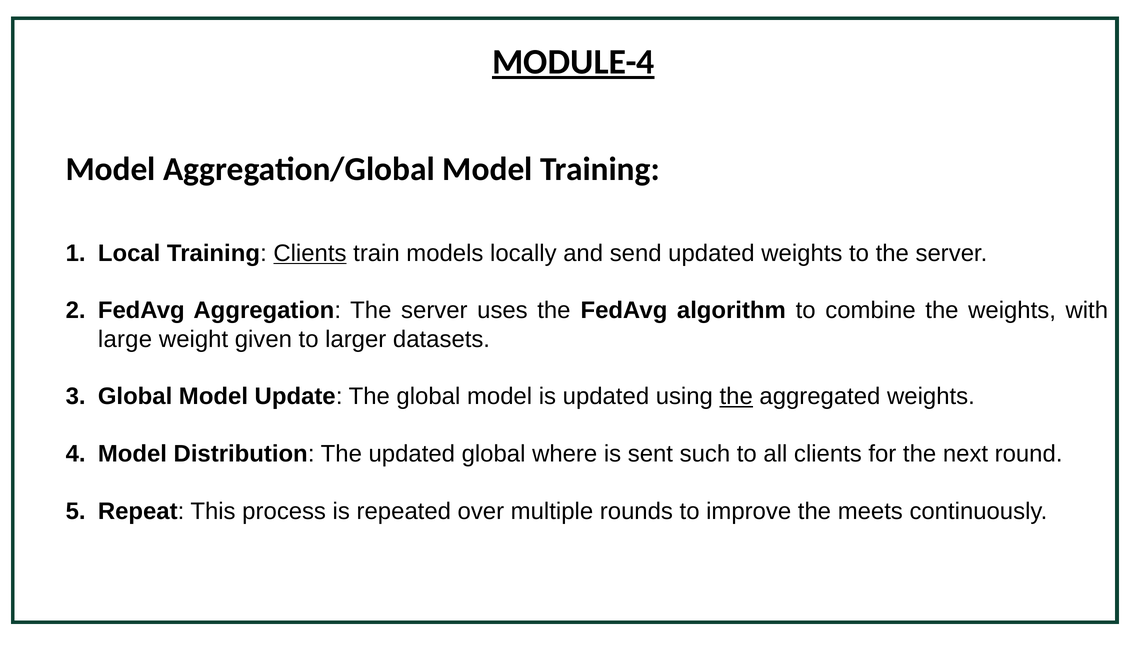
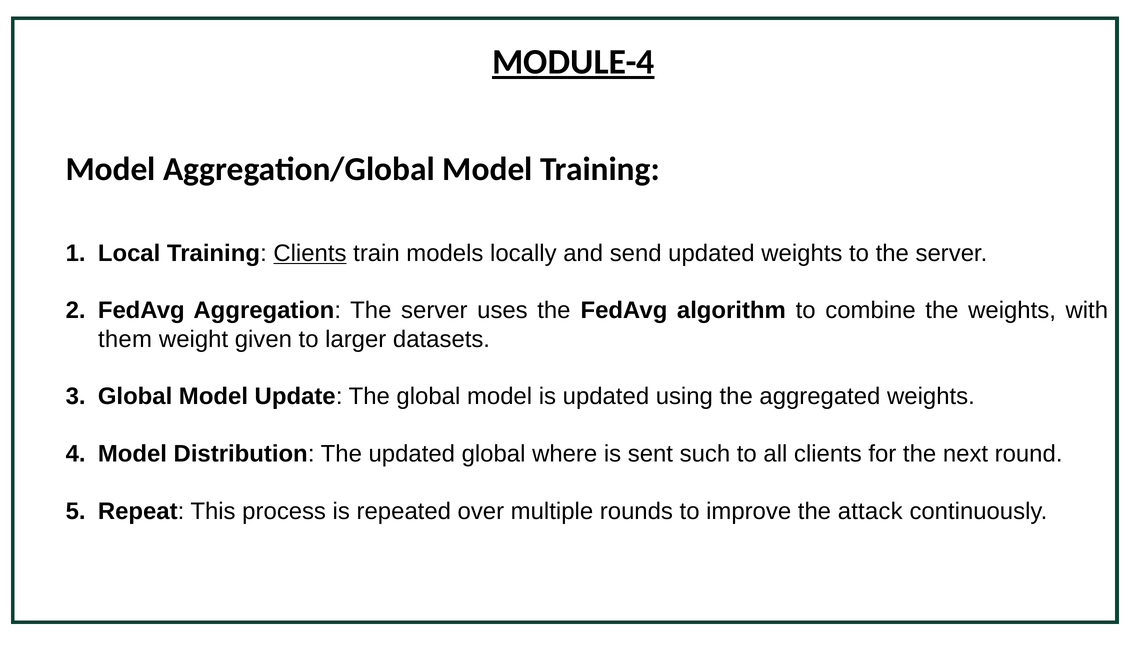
large: large -> them (125, 339)
the underline: present -> none (736, 397)
meets: meets -> attack (870, 511)
